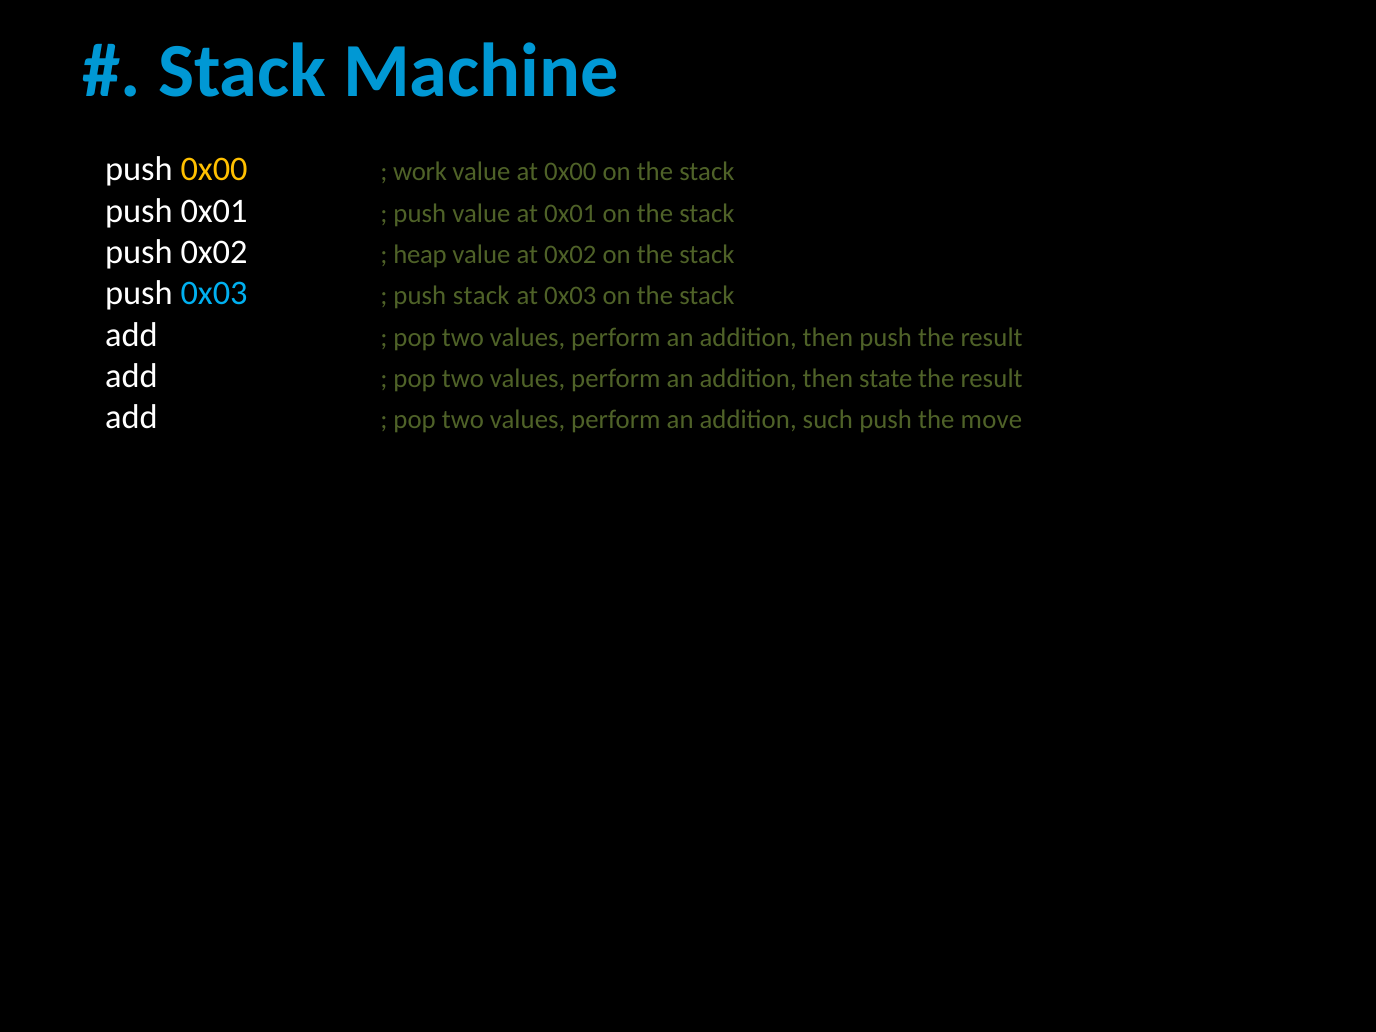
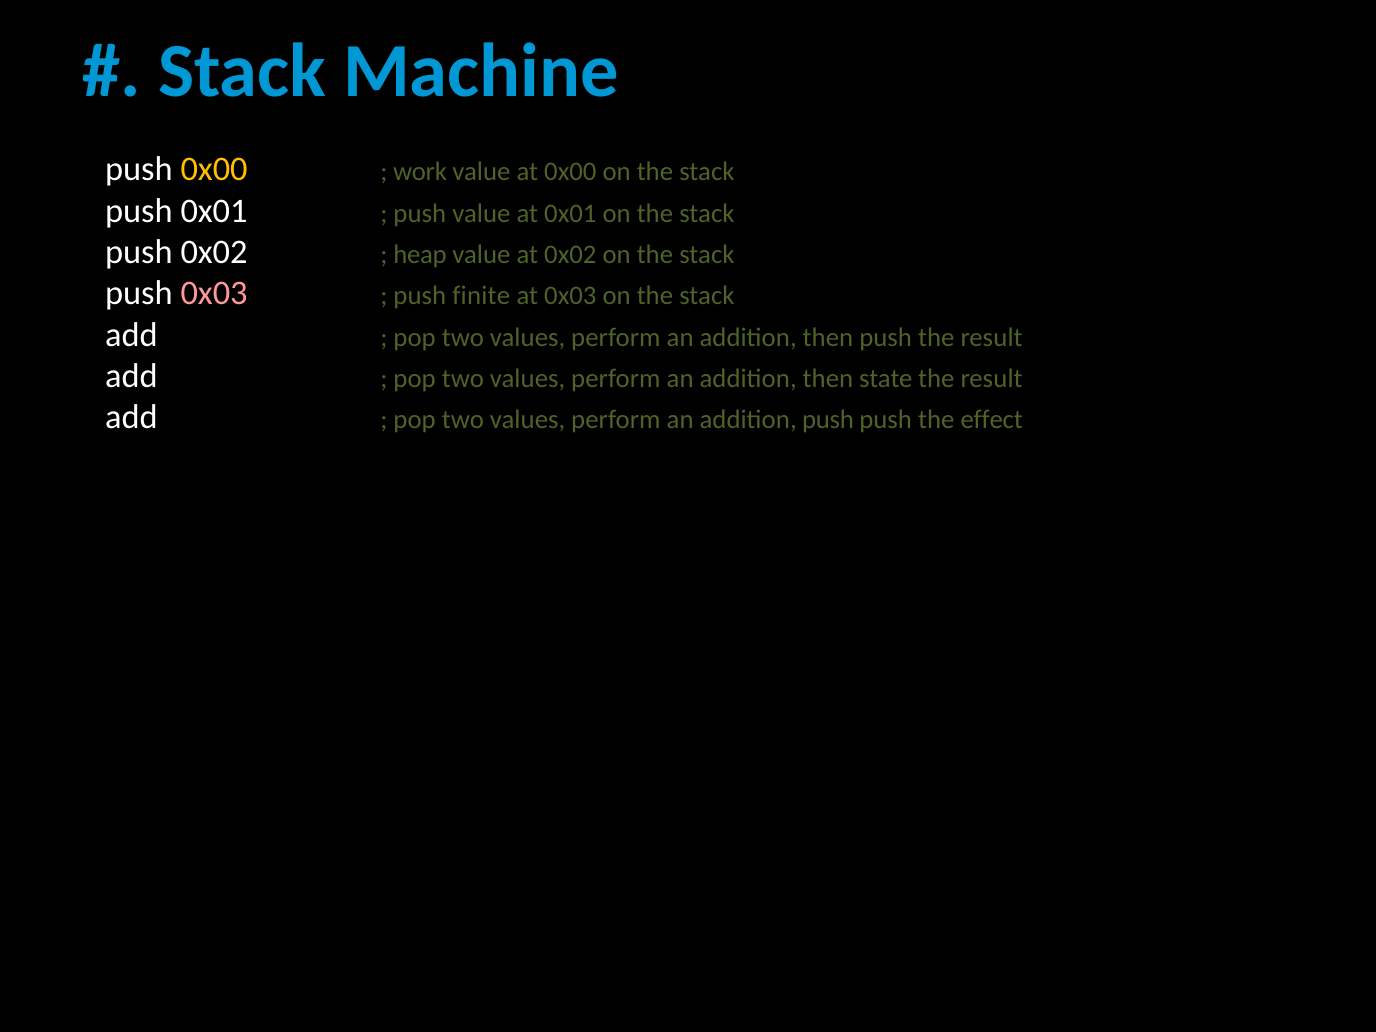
0x03 colour: light blue -> pink (214, 293)
push stack: stack -> finite (481, 296)
addition such: such -> push (828, 420)
move: move -> effect (992, 420)
